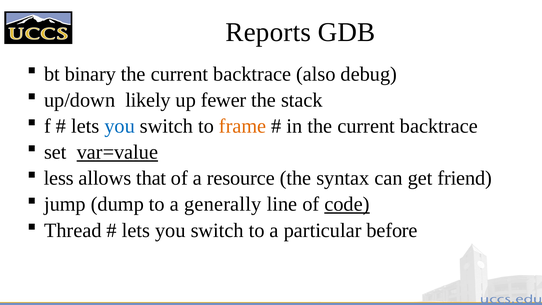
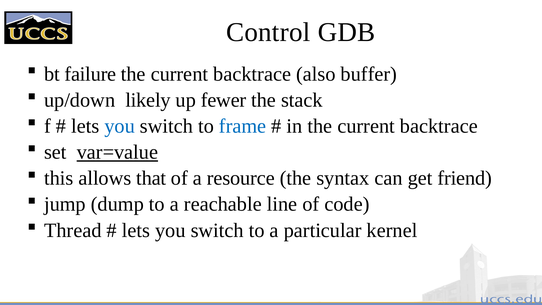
Reports: Reports -> Control (268, 32)
binary: binary -> failure (90, 74)
debug: debug -> buffer (369, 74)
frame colour: orange -> blue (243, 126)
less: less -> this (59, 178)
generally: generally -> reachable (223, 204)
code underline: present -> none (347, 204)
before: before -> kernel (392, 230)
